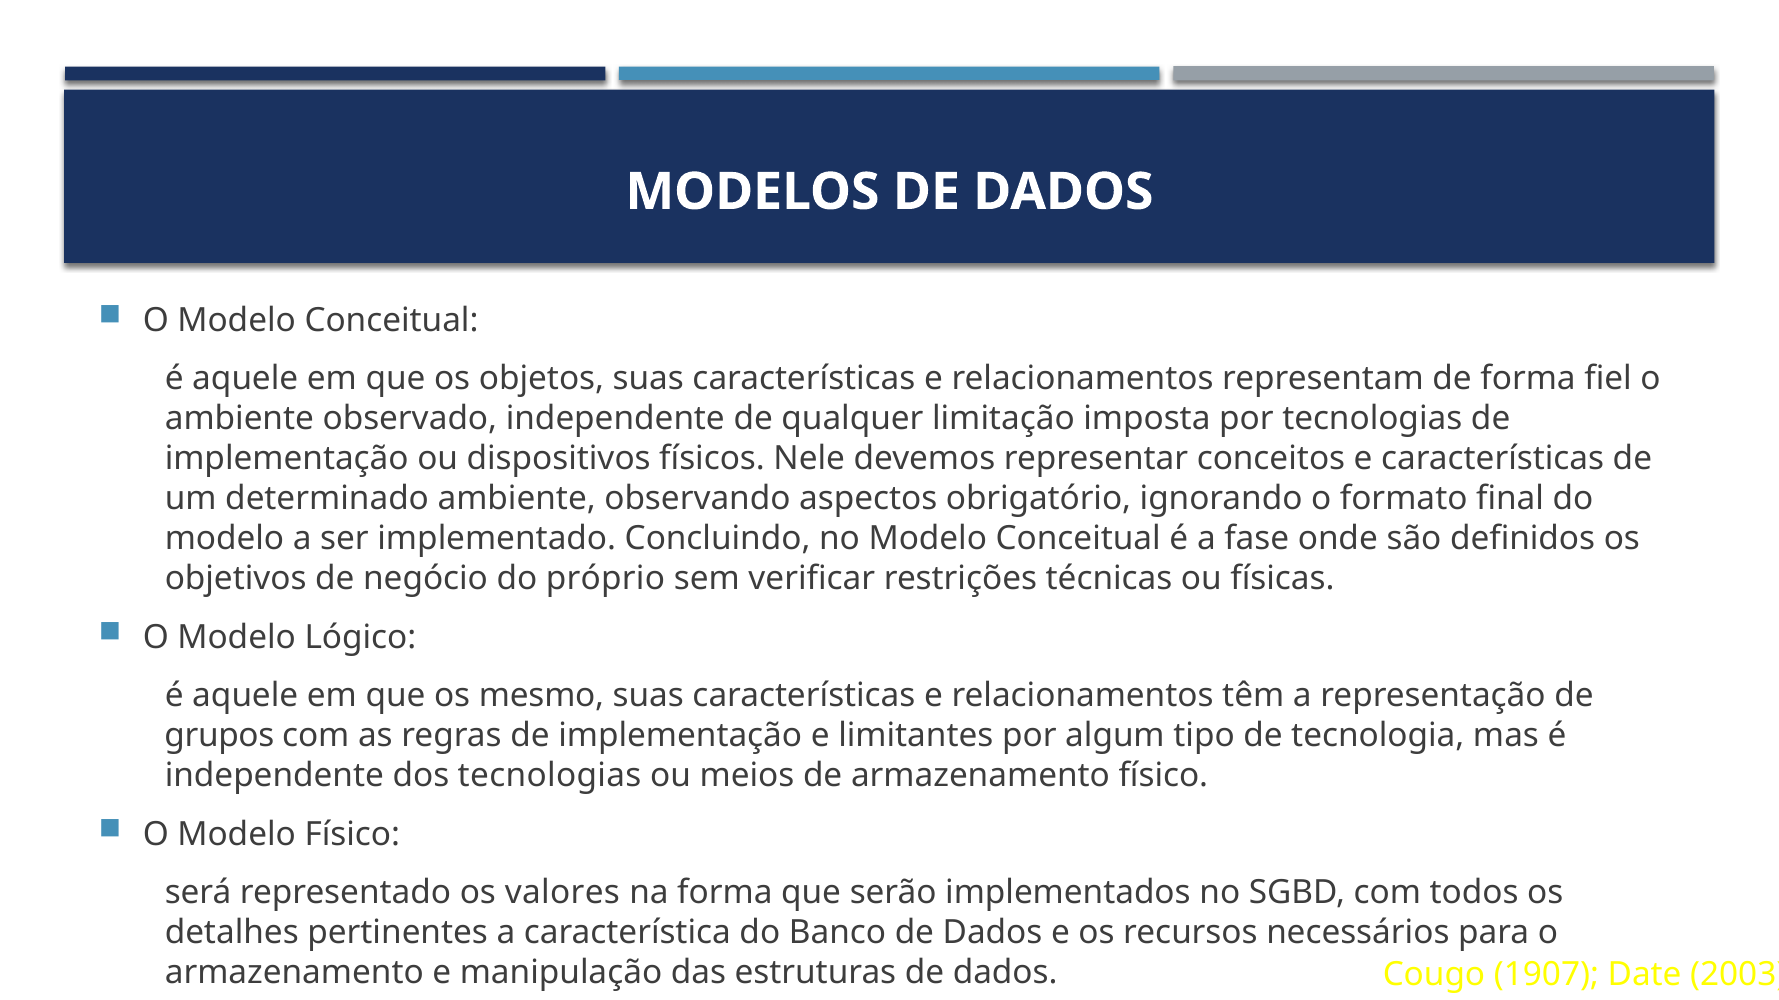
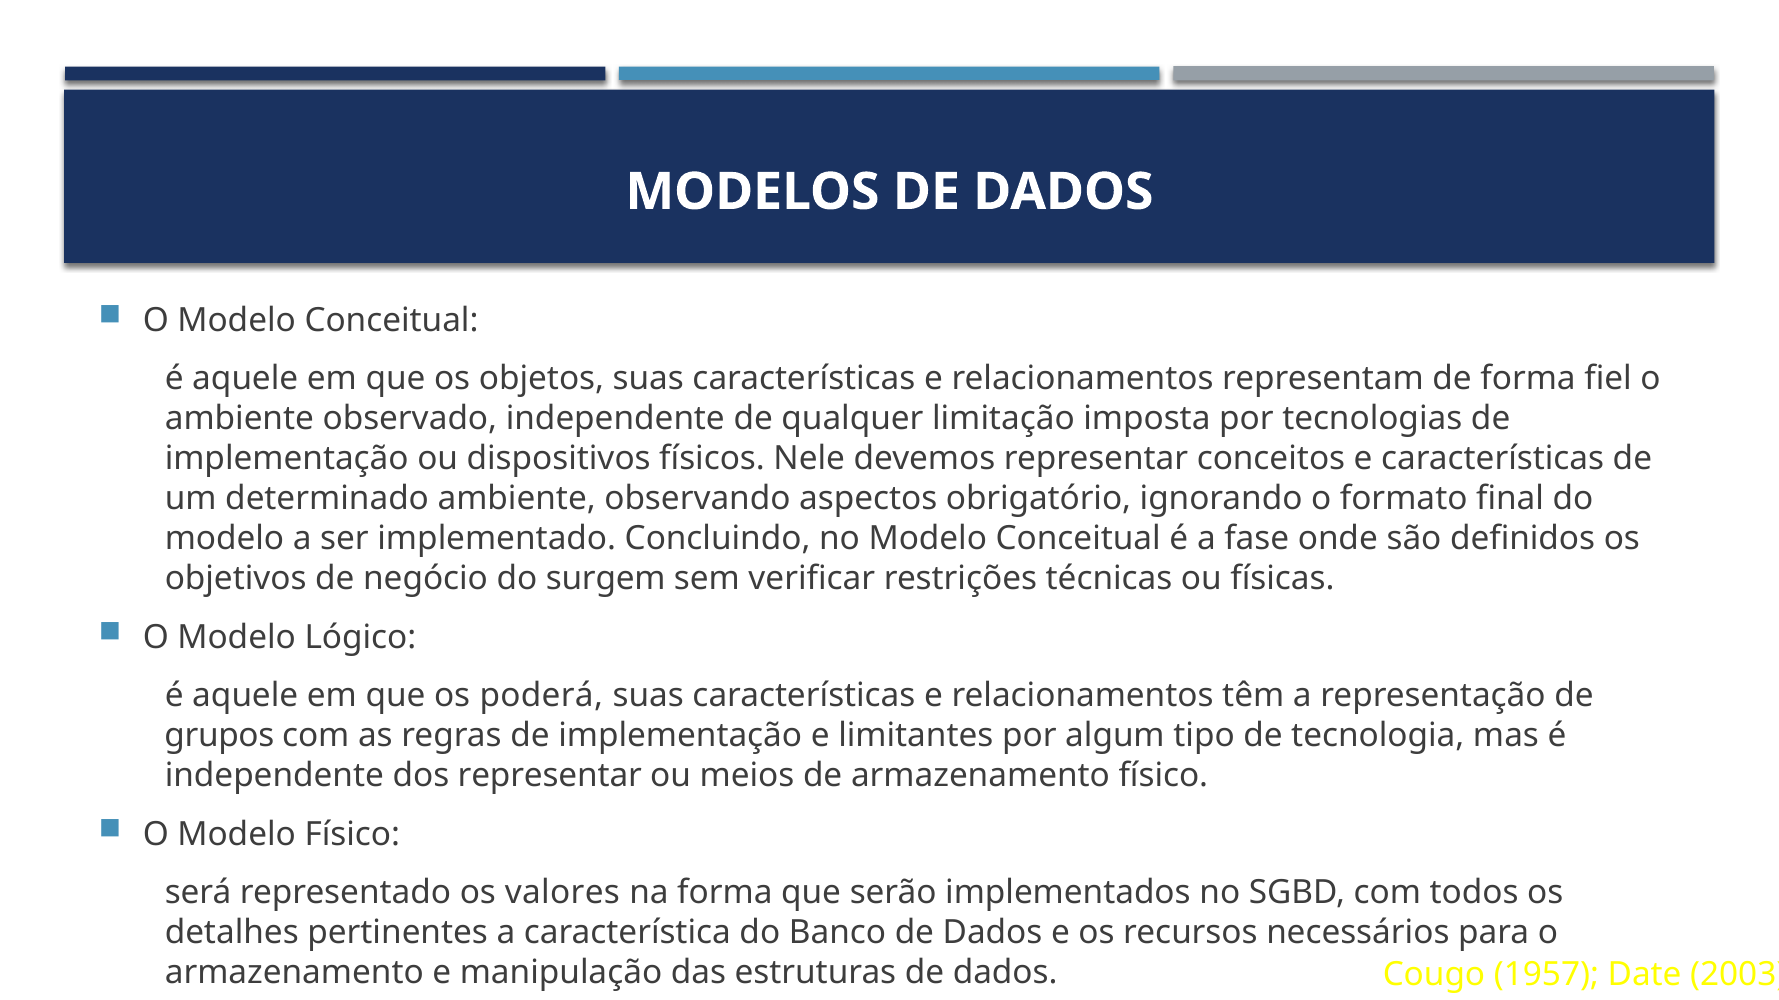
próprio: próprio -> surgem (606, 579)
mesmo: mesmo -> poderá (541, 696)
dos tecnologias: tecnologias -> representar (550, 776)
1907: 1907 -> 1957 (1546, 976)
